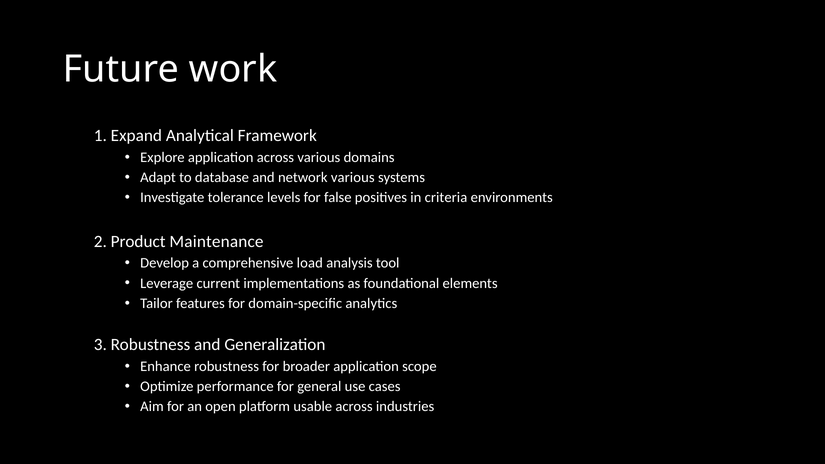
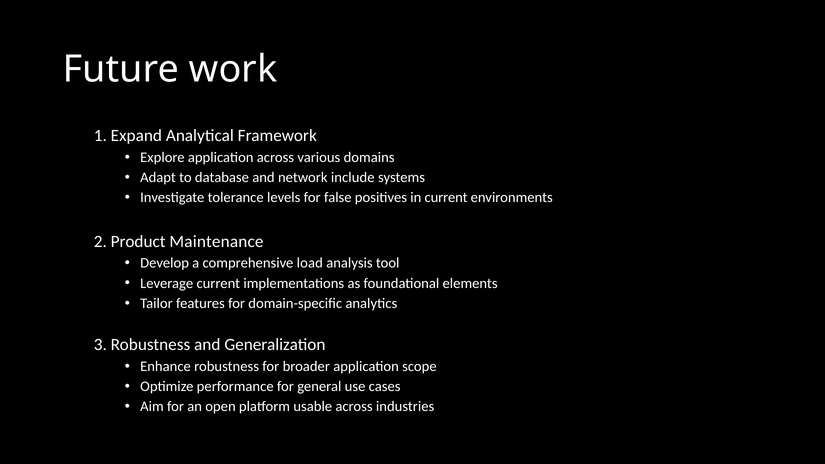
network various: various -> include (353, 177)
in criteria: criteria -> current (446, 197)
